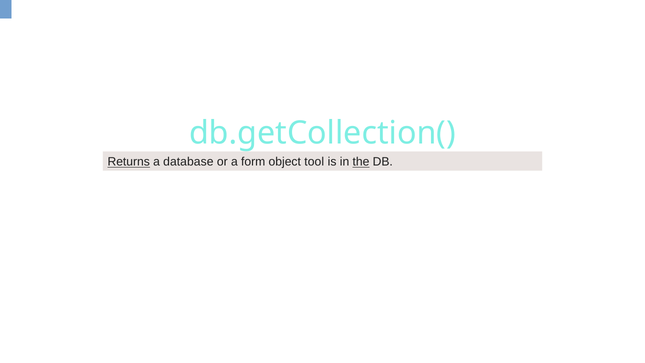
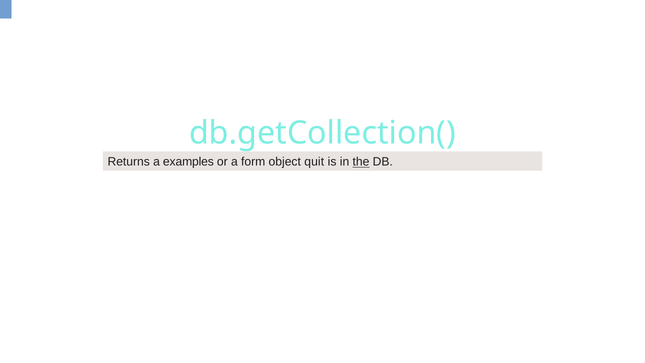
Returns underline: present -> none (129, 162)
database: database -> examples (188, 162)
tool: tool -> quit (314, 162)
